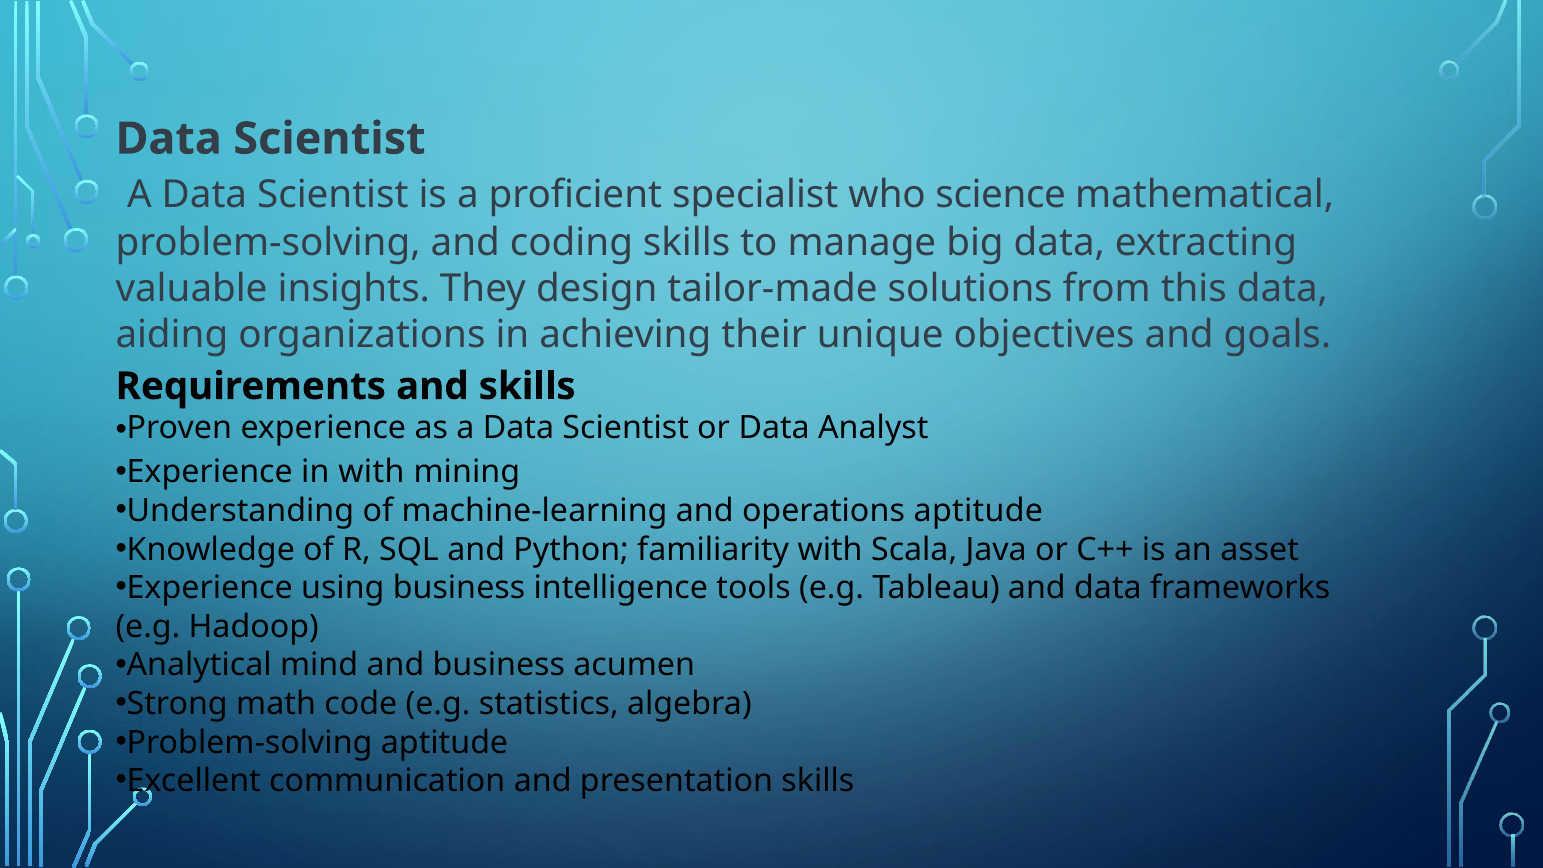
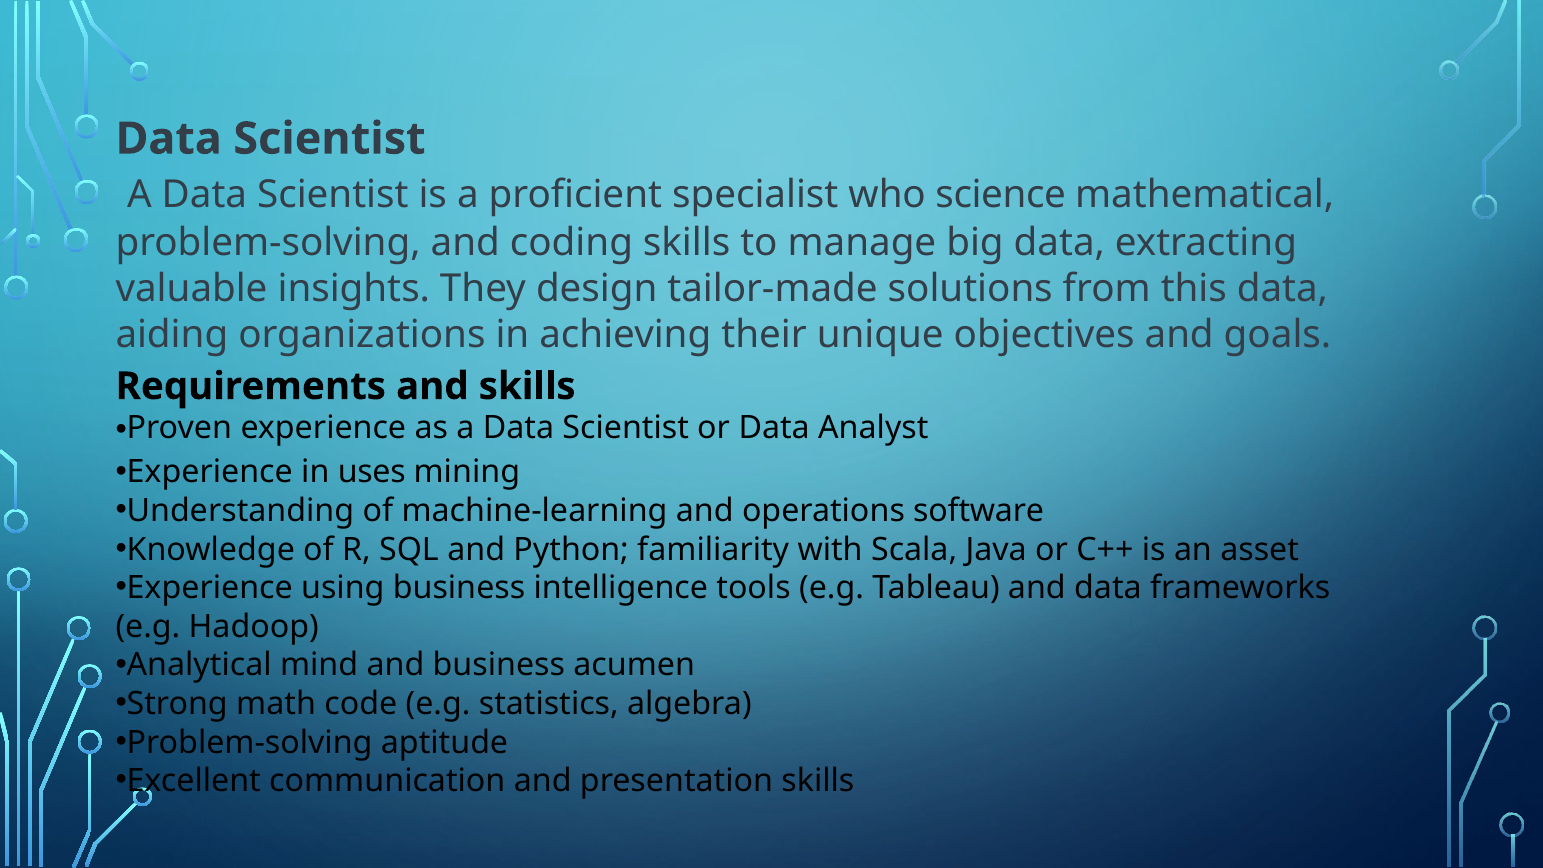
in with: with -> uses (372, 472)
operations aptitude: aptitude -> software (979, 511)
